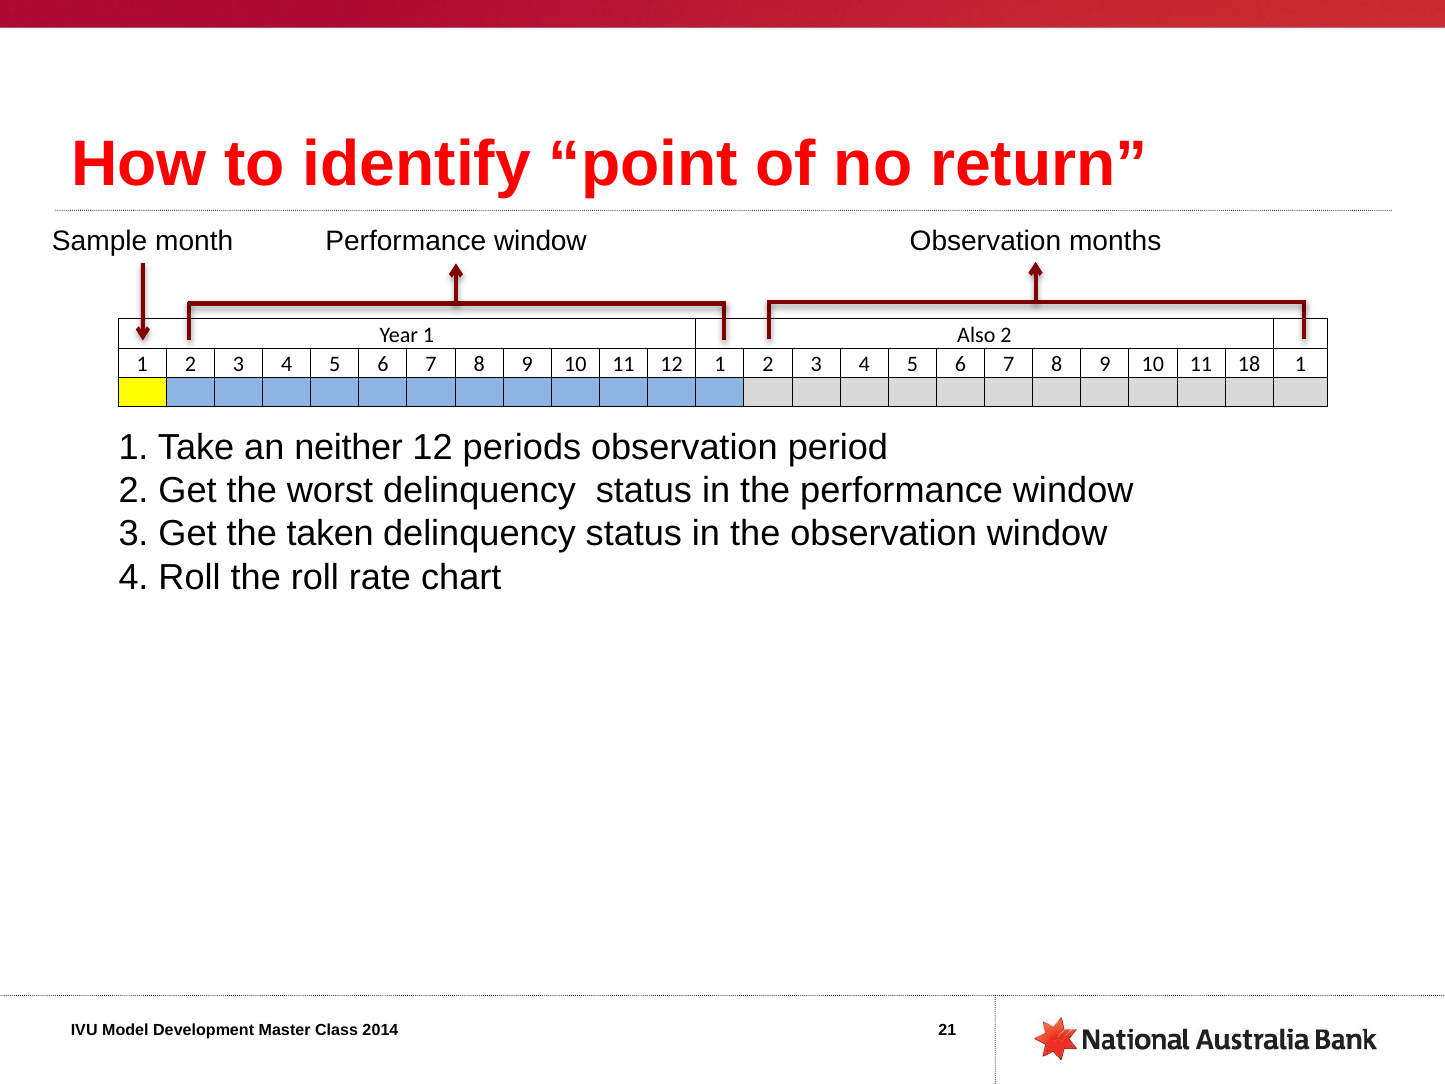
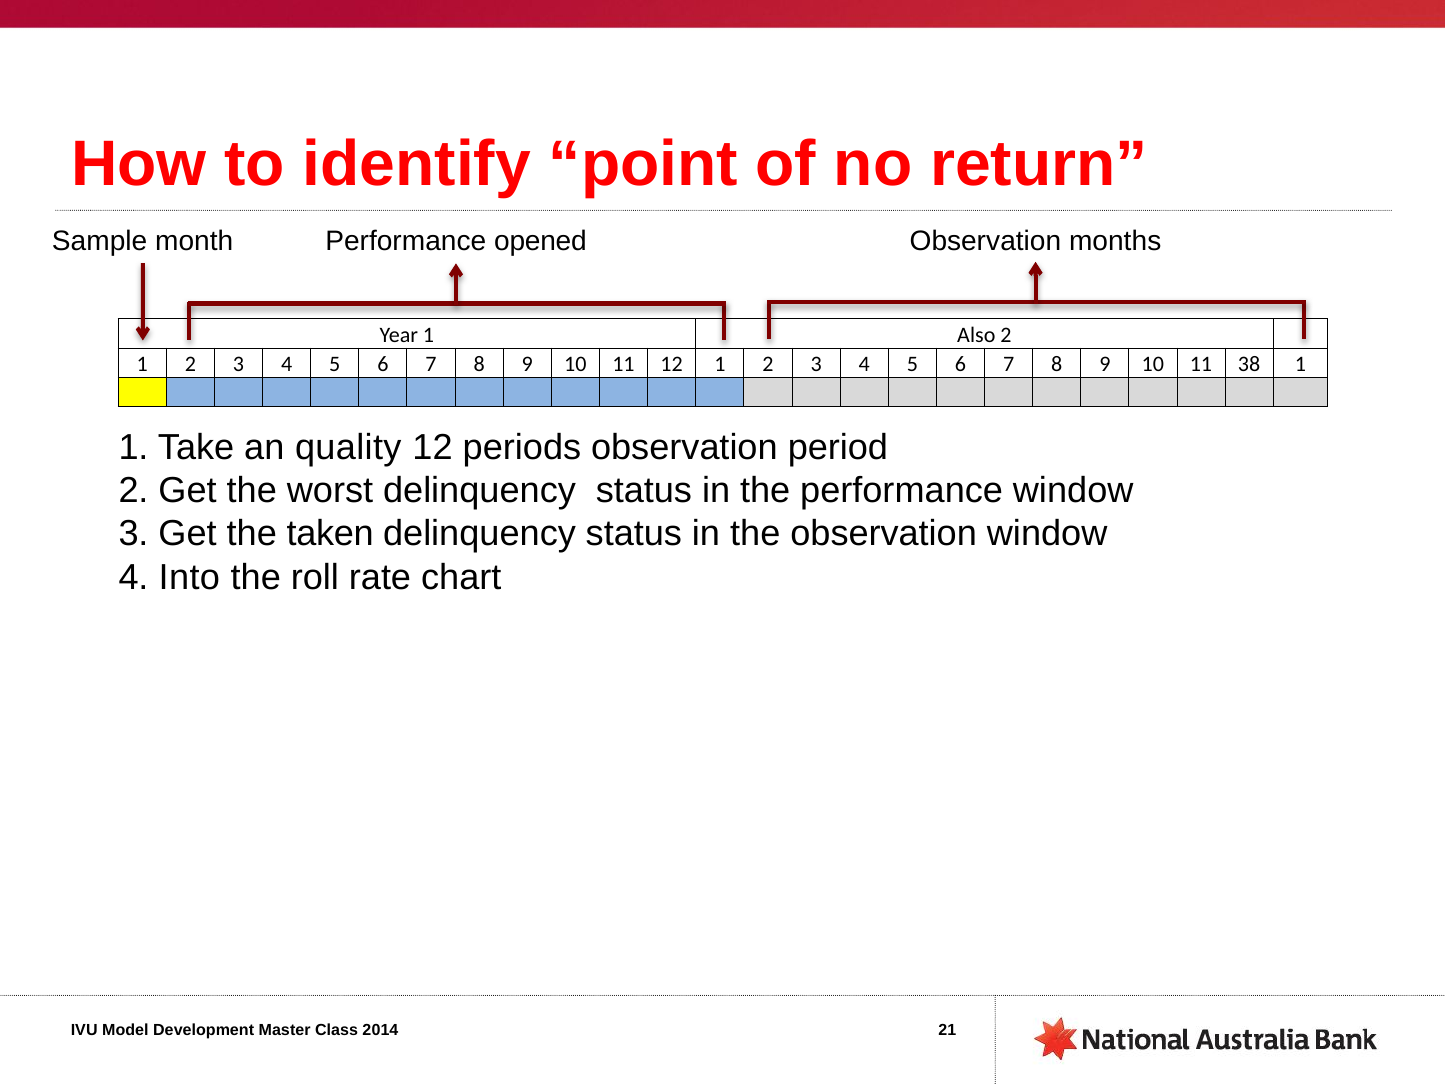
month Performance window: window -> opened (540, 241)
18: 18 -> 38 (1249, 364)
neither: neither -> quality (348, 447)
4 Roll: Roll -> Into (189, 577)
